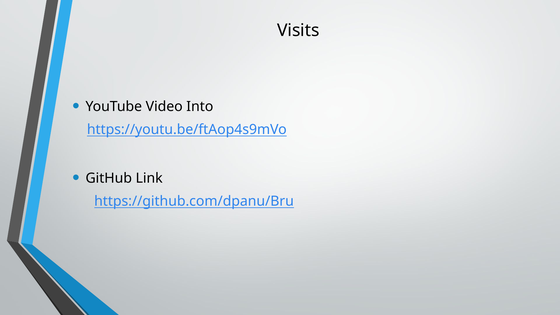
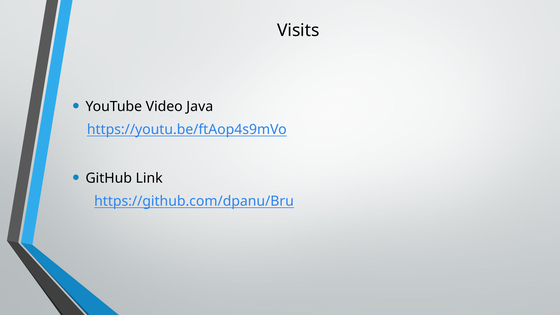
Into: Into -> Java (200, 106)
